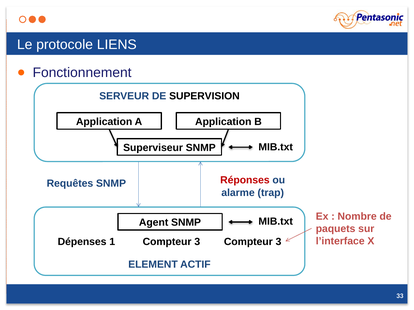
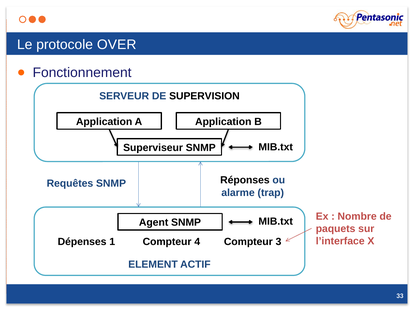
LIENS: LIENS -> OVER (117, 45)
Réponses colour: red -> black (245, 181)
1 Compteur 3: 3 -> 4 (197, 242)
